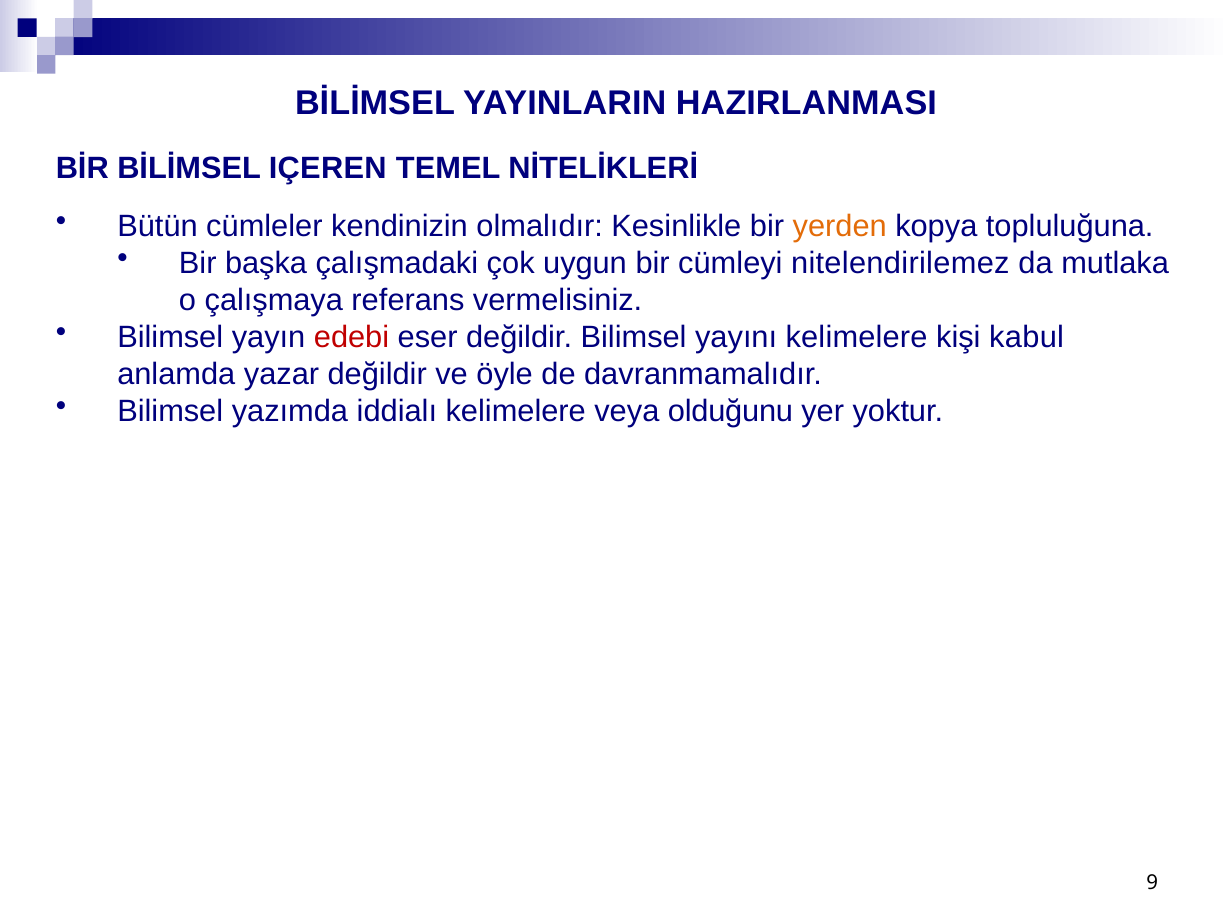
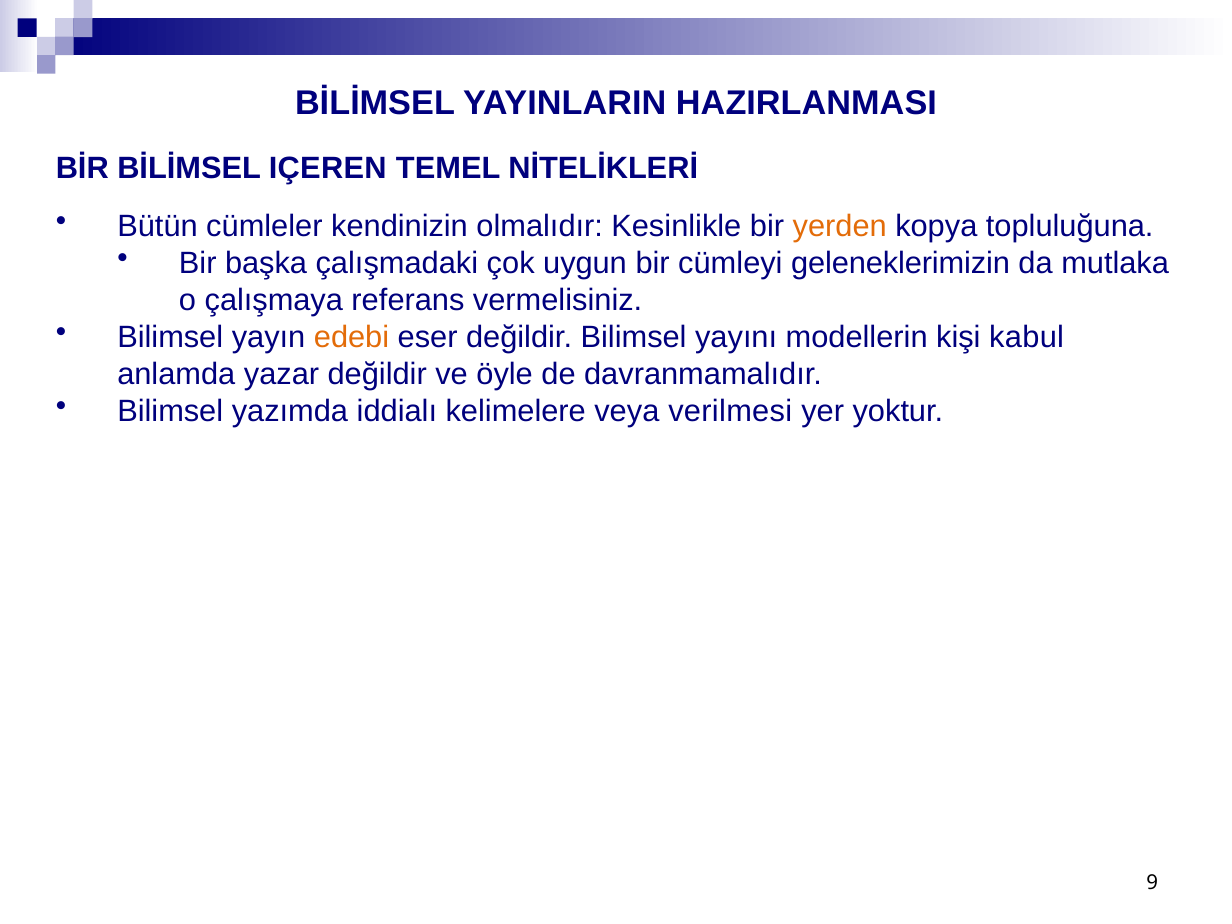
nitelendirilemez: nitelendirilemez -> geleneklerimizin (901, 264)
edebi colour: red -> orange (352, 338)
yayını kelimelere: kelimelere -> modellerin (857, 338)
olduğunu: olduğunu -> verilmesi (730, 411)
